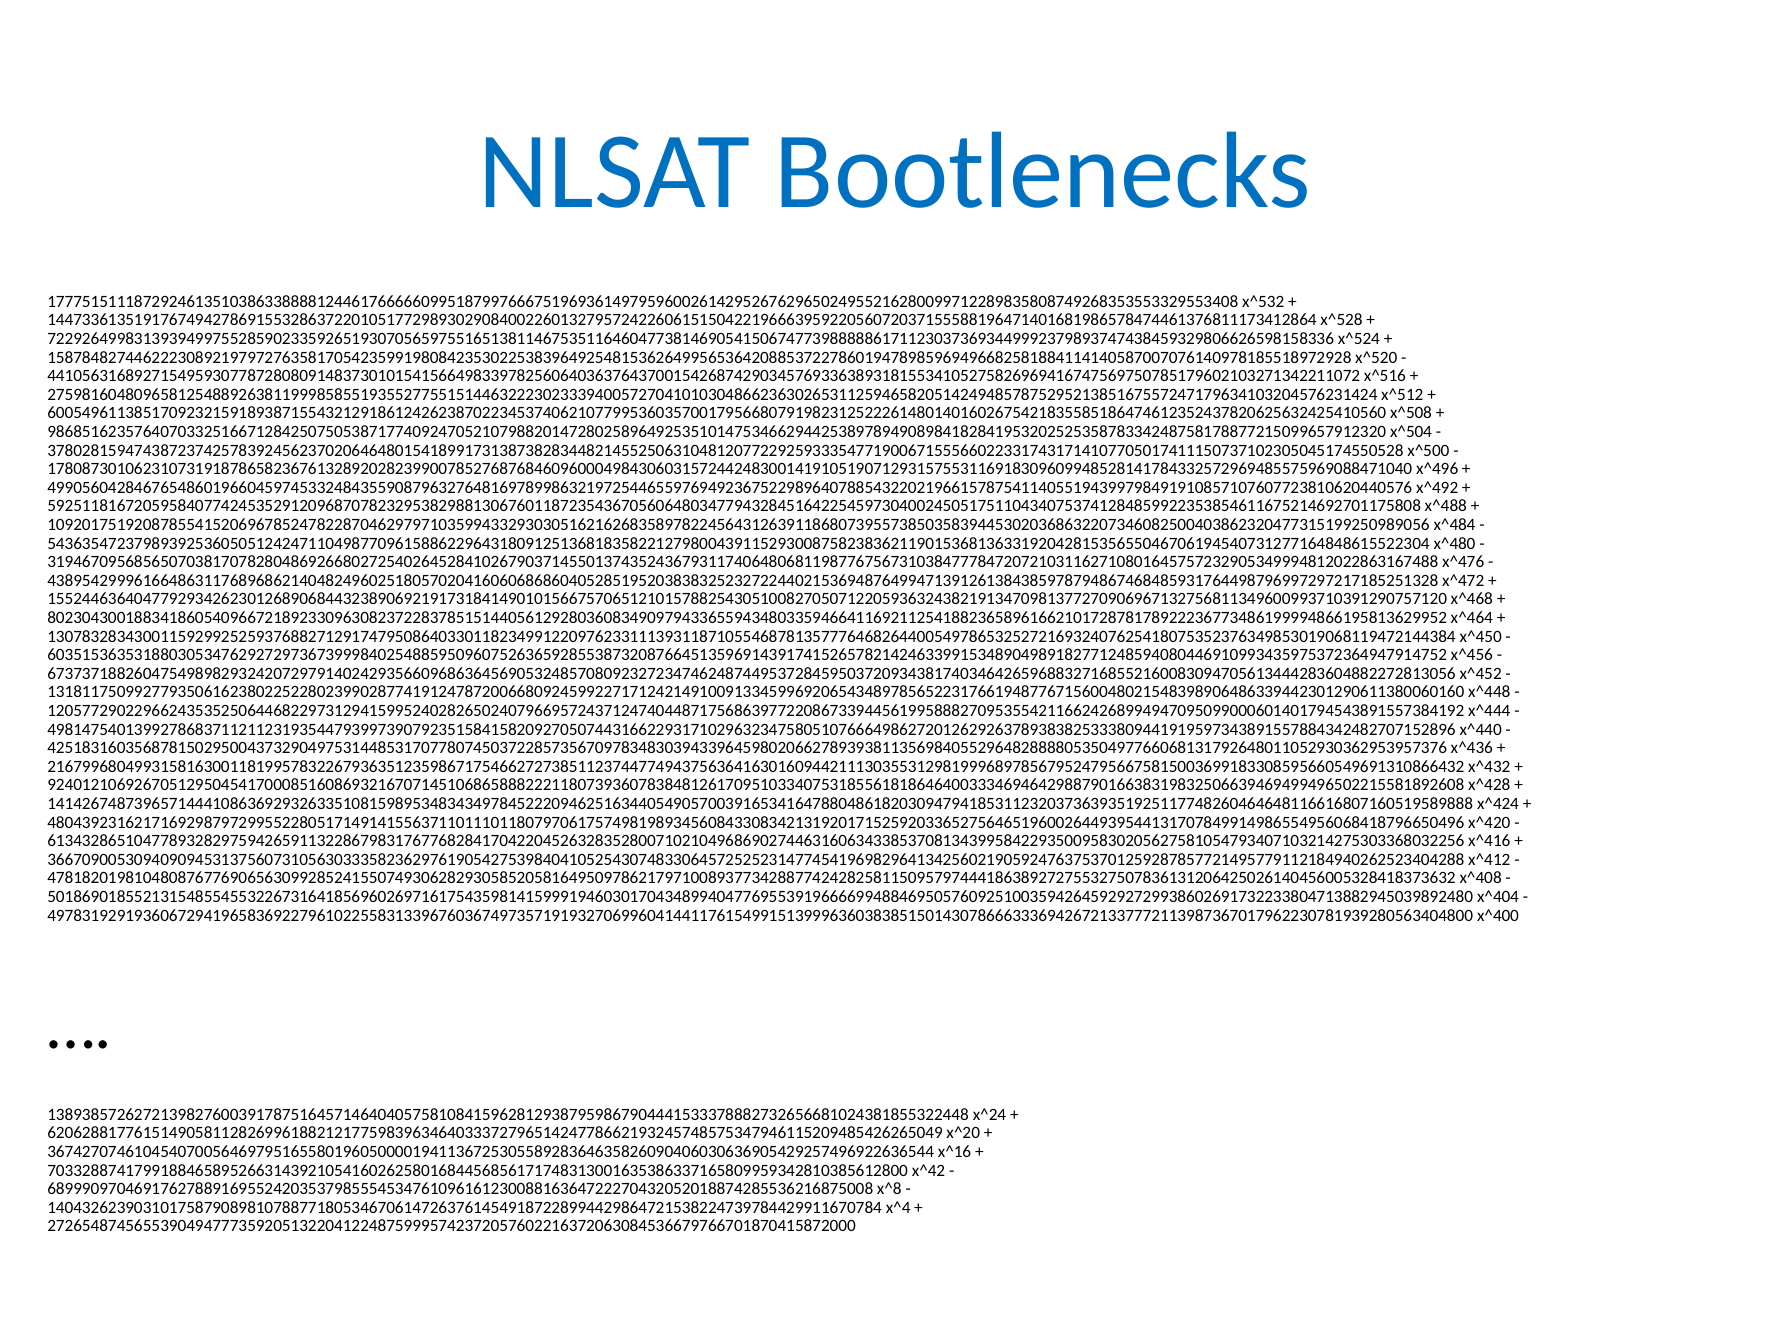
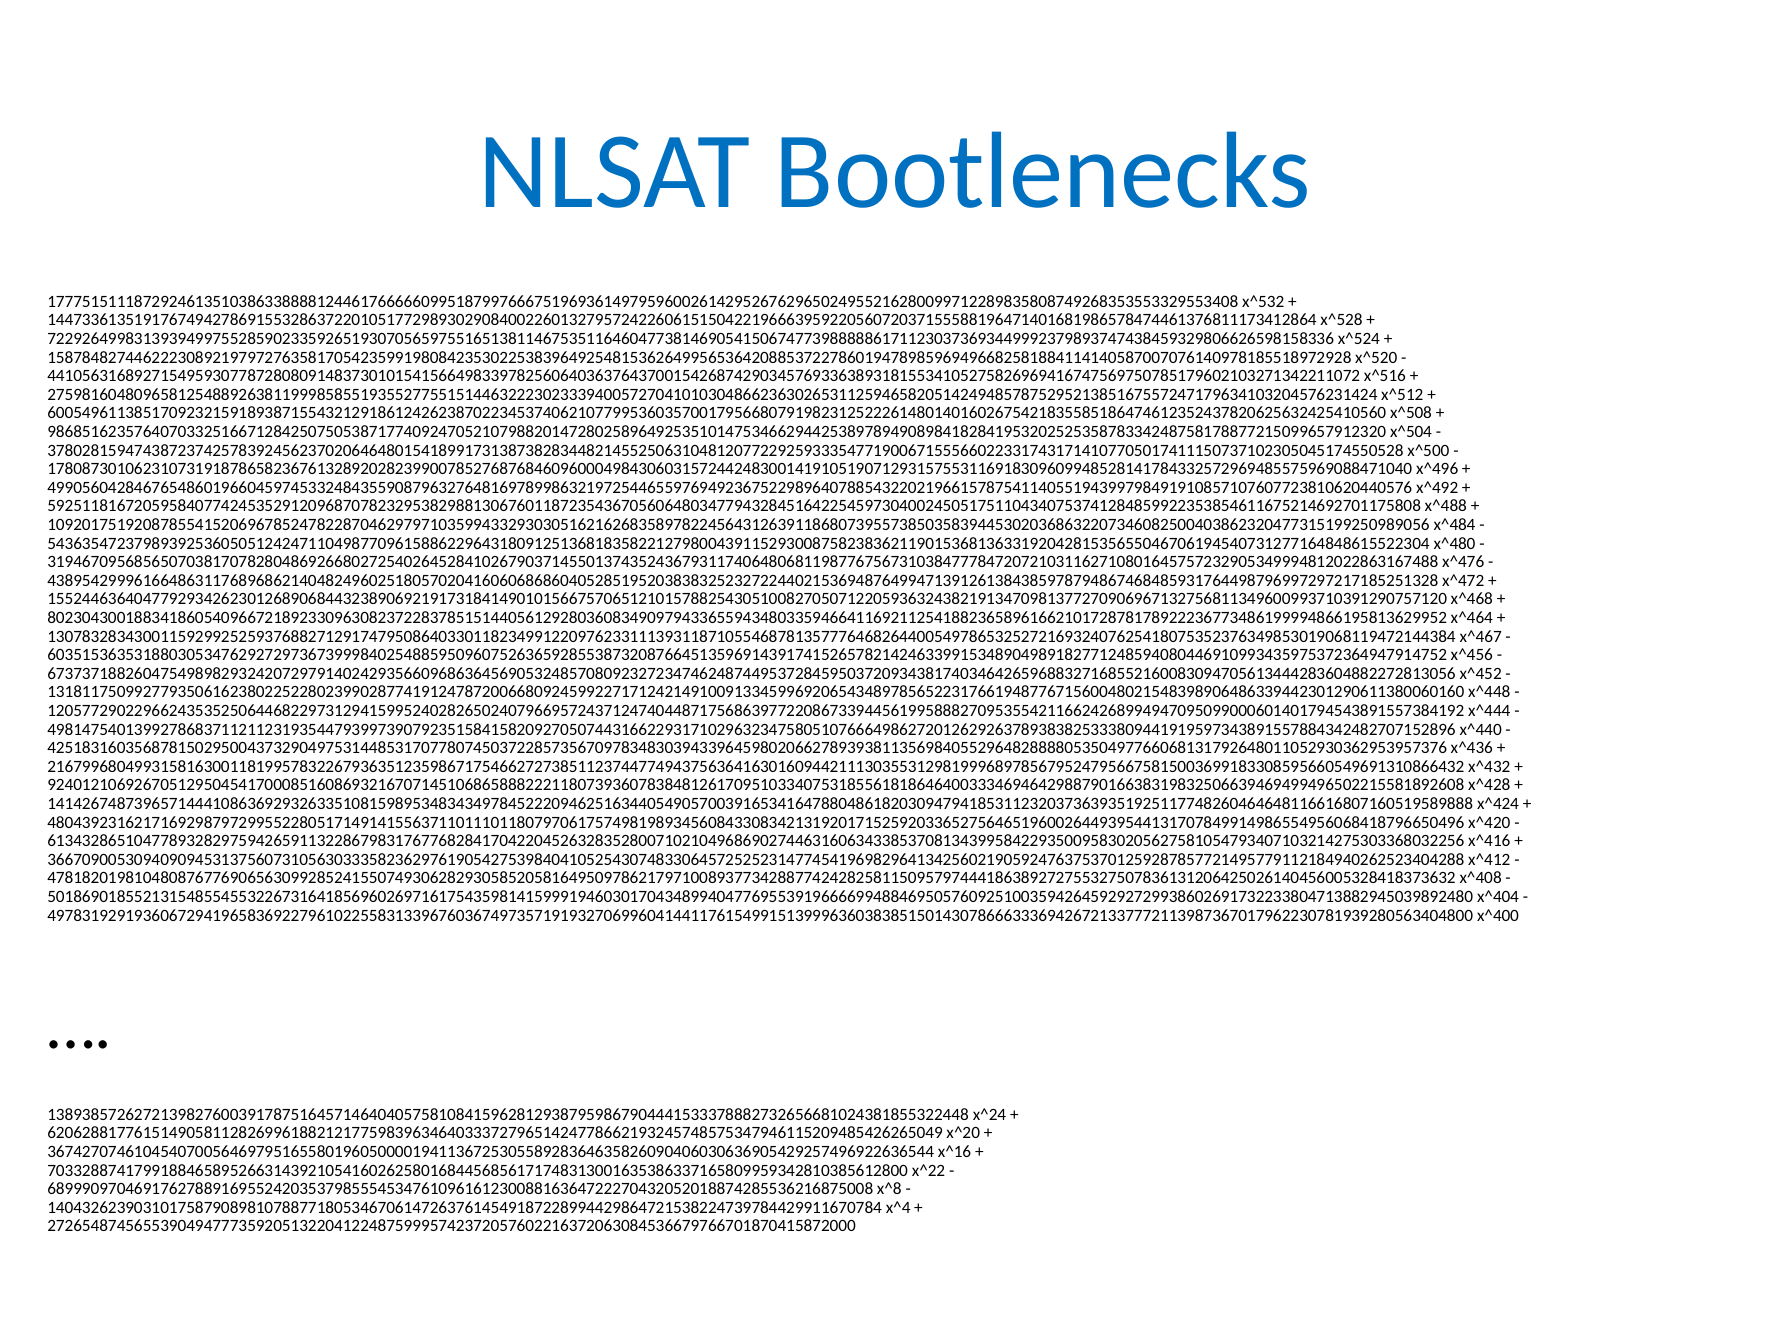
x^450: x^450 -> x^467 (1481, 636)
x^42: x^42 -> x^22 (929, 1170)
